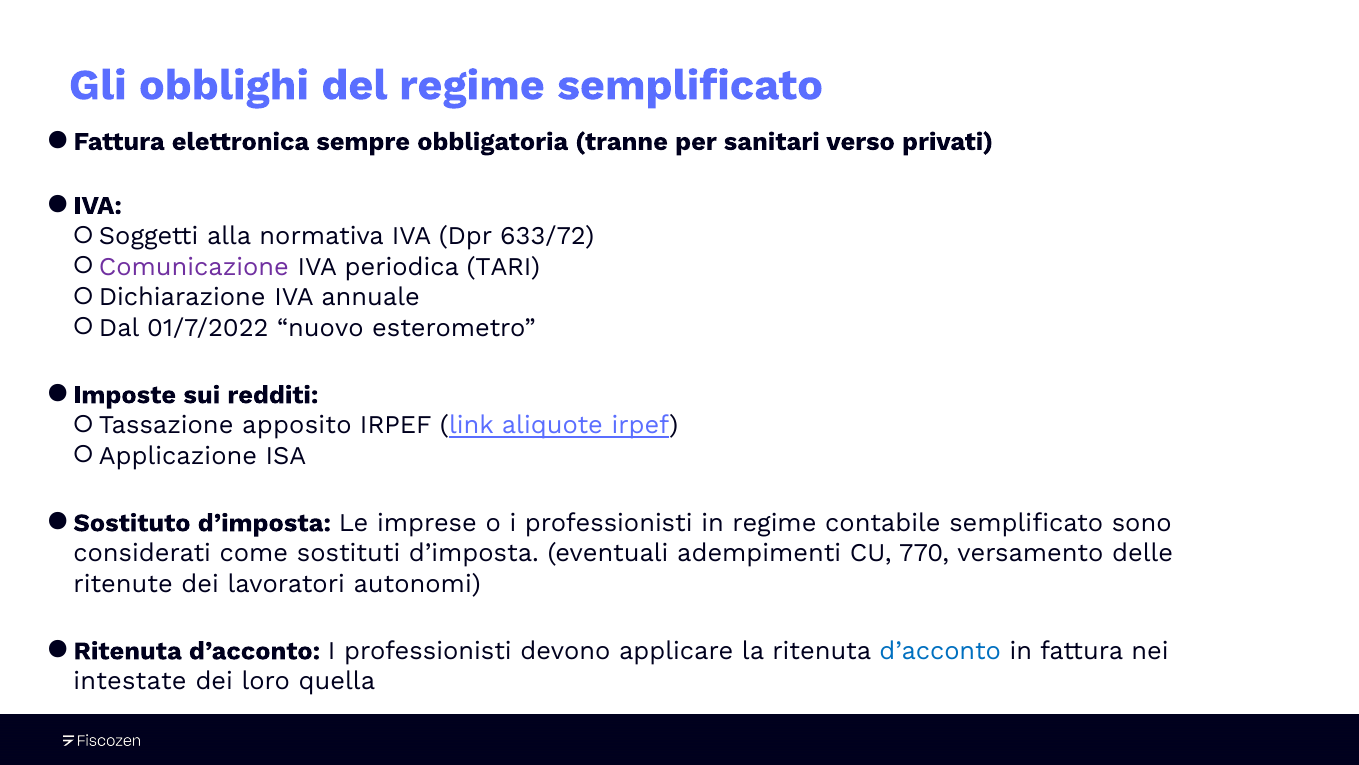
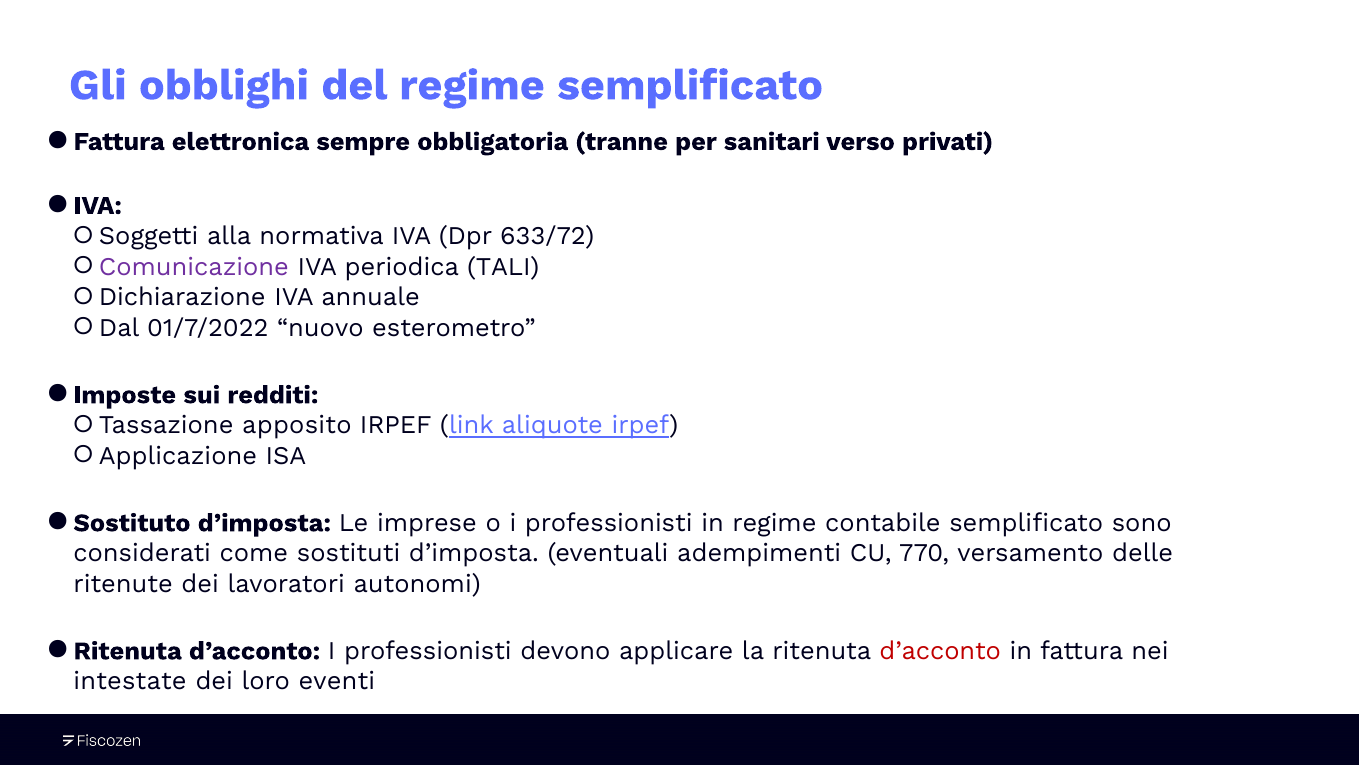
TARI: TARI -> TALI (503, 267)
d’acconto colour: blue -> red (940, 650)
quella: quella -> eventi (337, 681)
